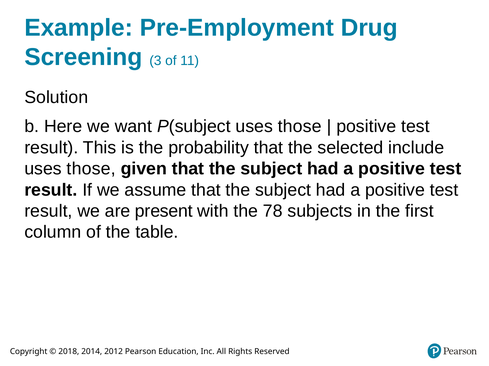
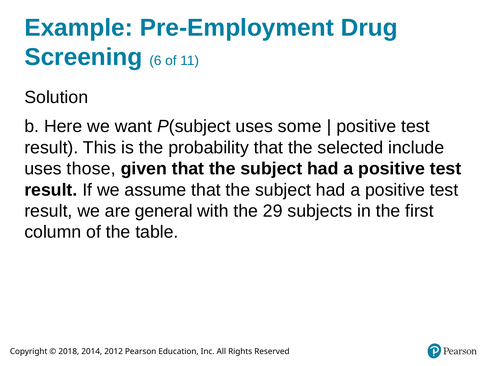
3: 3 -> 6 (155, 61)
P(subject uses those: those -> some (300, 127)
present: present -> general (164, 211)
78: 78 -> 29 (273, 211)
